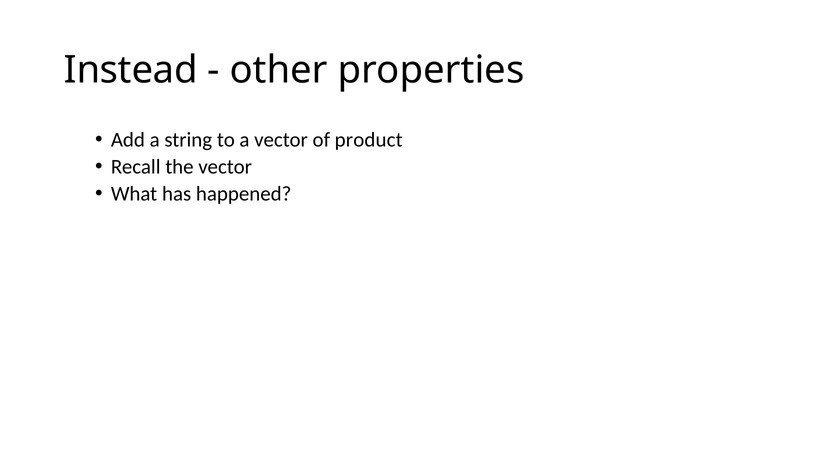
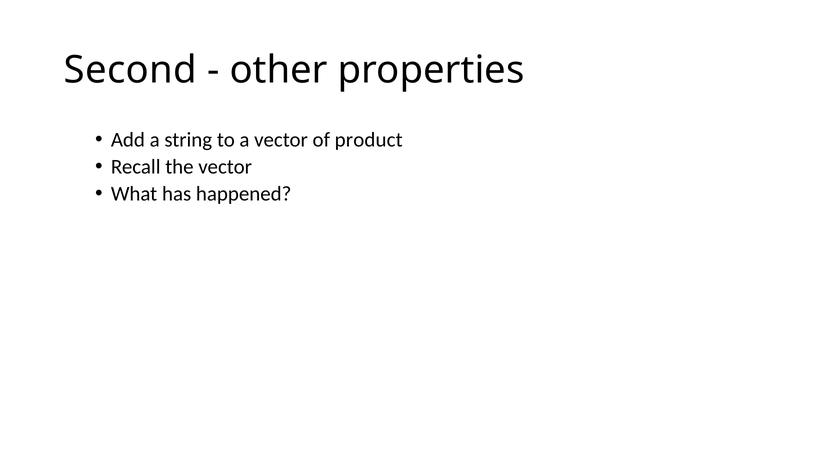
Instead: Instead -> Second (130, 70)
